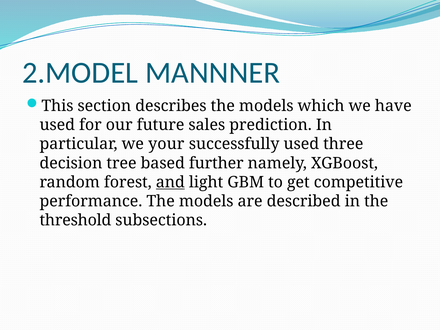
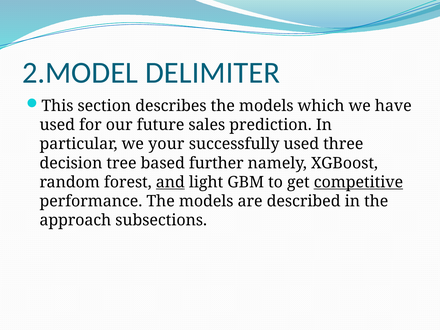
MANNNER: MANNNER -> DELIMITER (213, 73)
competitive underline: none -> present (358, 182)
threshold: threshold -> approach (75, 220)
